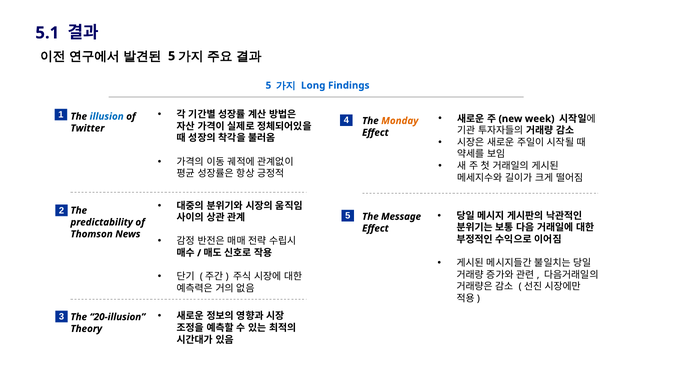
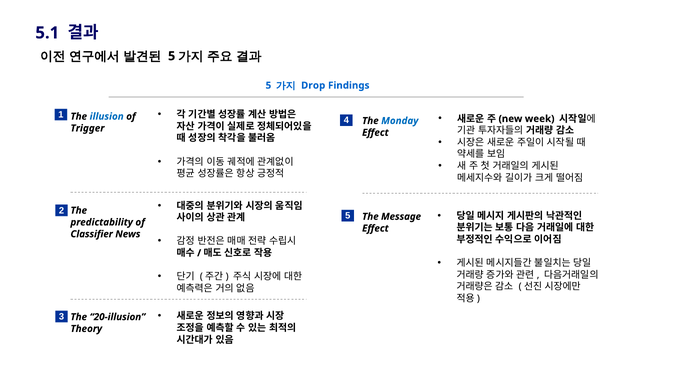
Long: Long -> Drop (313, 85)
Monday colour: orange -> blue (400, 121)
Twitter: Twitter -> Trigger (87, 128)
Thomson: Thomson -> Classifier (92, 234)
